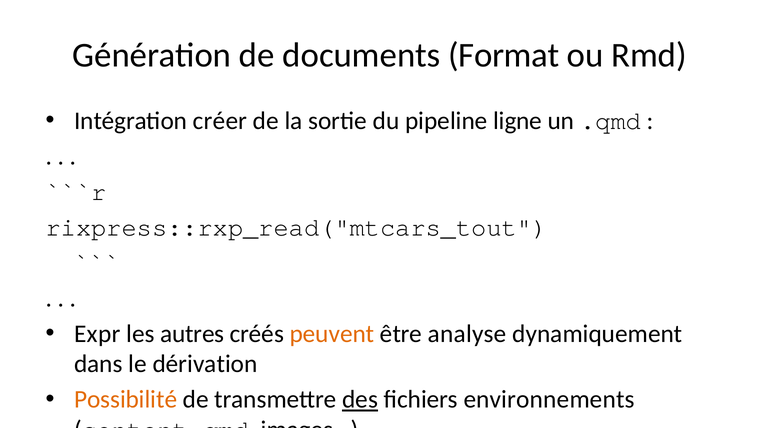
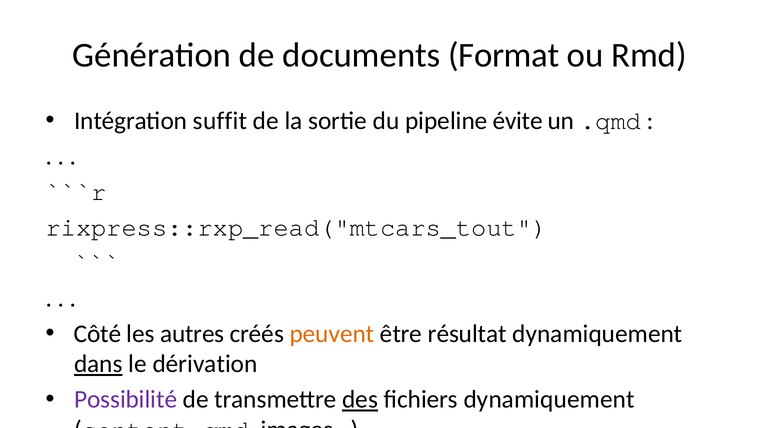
créer: créer -> suffit (220, 121)
ligne: ligne -> évite (518, 121)
Expr: Expr -> Côté (98, 333)
analyse: analyse -> résultat (467, 333)
dans underline: none -> present (98, 364)
Possibilité colour: orange -> purple (126, 399)
fichiers environnements: environnements -> dynamiquement (549, 399)
